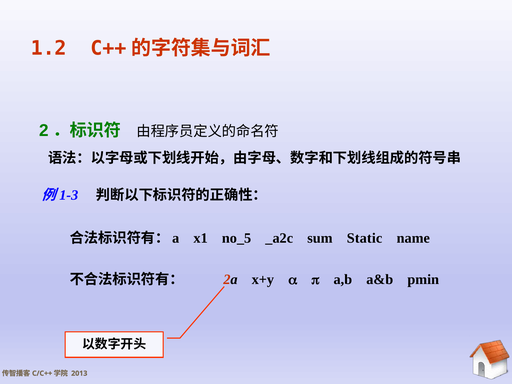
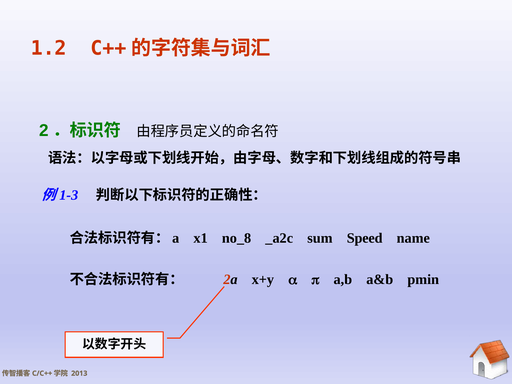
no_5: no_5 -> no_8 (237, 238)
Static: Static -> Speed (365, 238)
